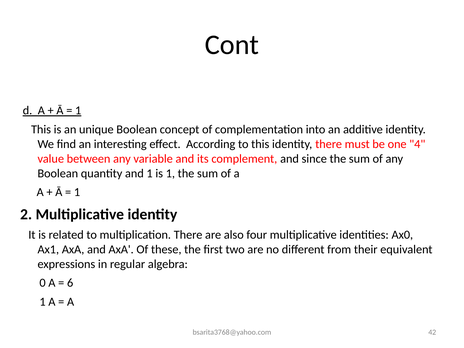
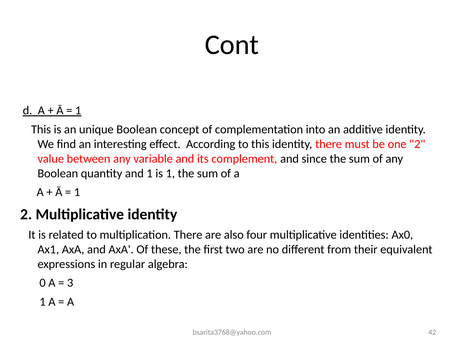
one 4: 4 -> 2 (417, 144)
6: 6 -> 3 (70, 283)
